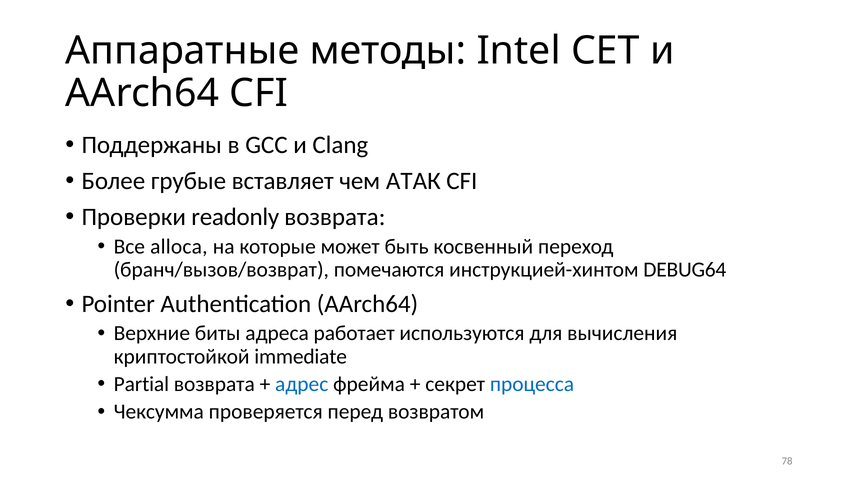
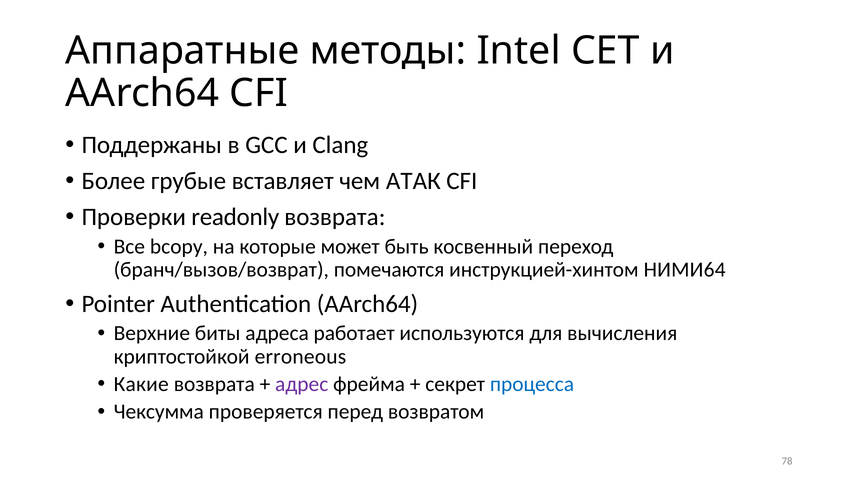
alloca: alloca -> bcopy (179, 246)
DEBUG64: DEBUG64 -> НИМИ64 (685, 270)
immediate: immediate -> erroneous (300, 356)
Partial: Partial -> Какие (141, 384)
адрес colour: blue -> purple (302, 384)
